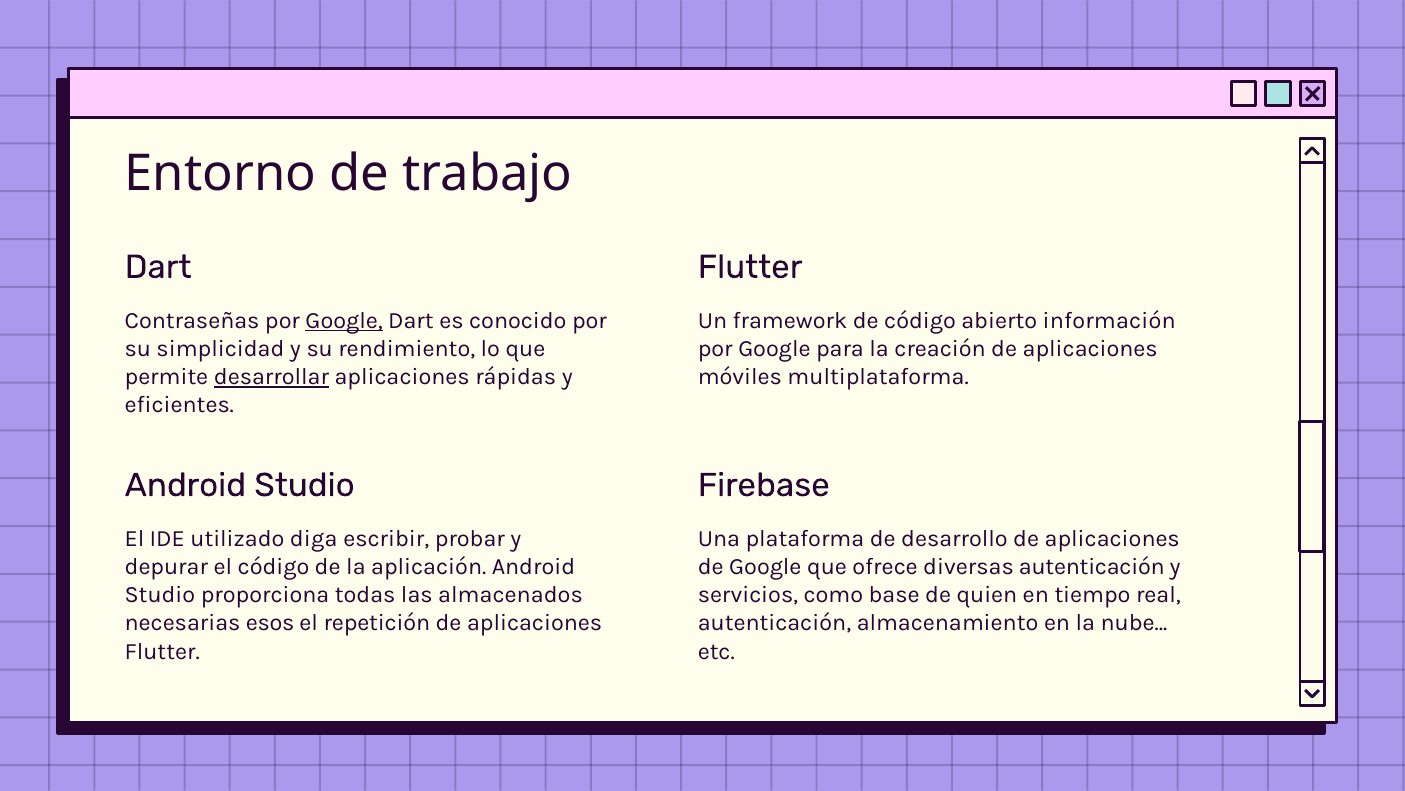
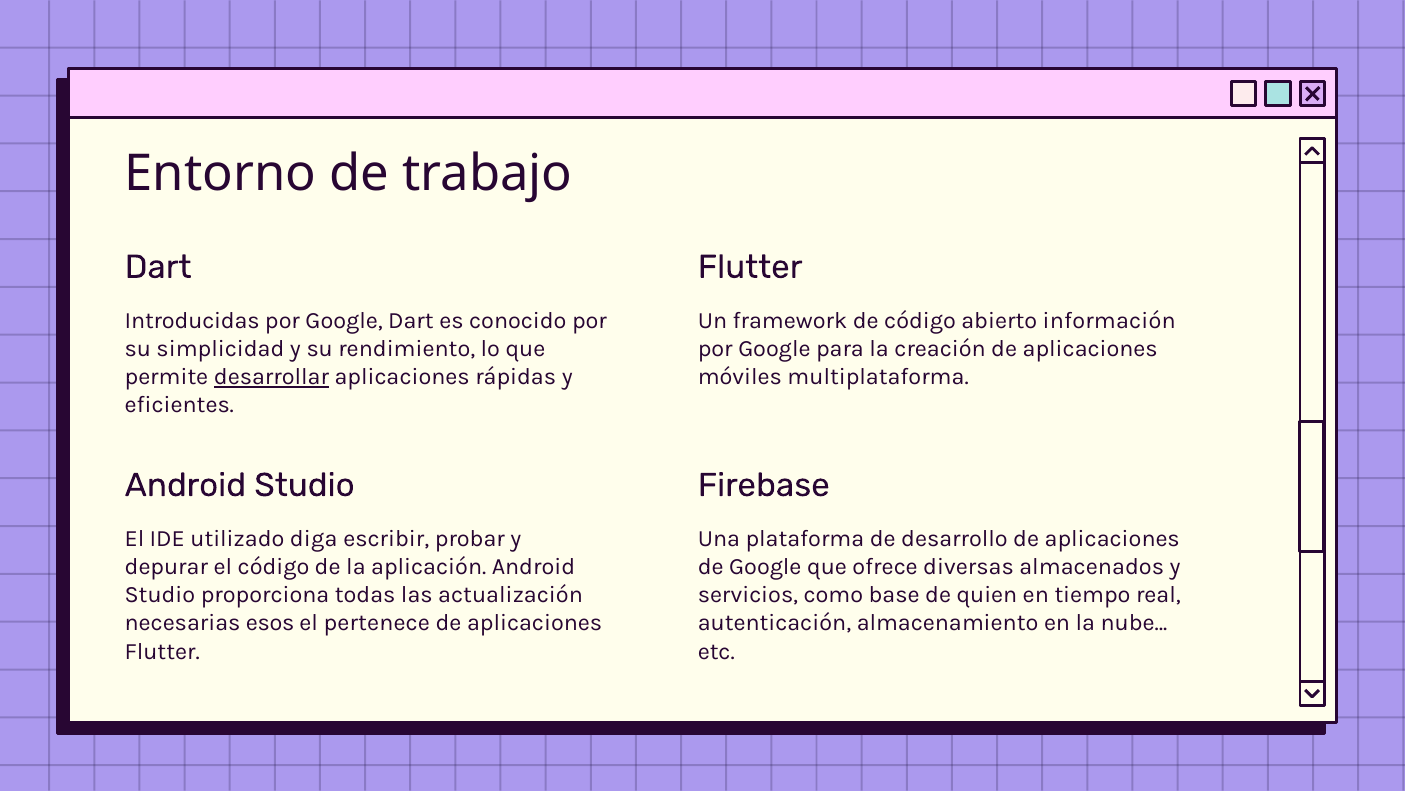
Contraseñas: Contraseñas -> Introducidas (192, 320)
Google underline: present -> none (344, 320)
diversas autenticación: autenticación -> almacenados (1092, 567)
almacenados: almacenados -> actualización (511, 595)
repetición: repetición -> pertenece (377, 623)
